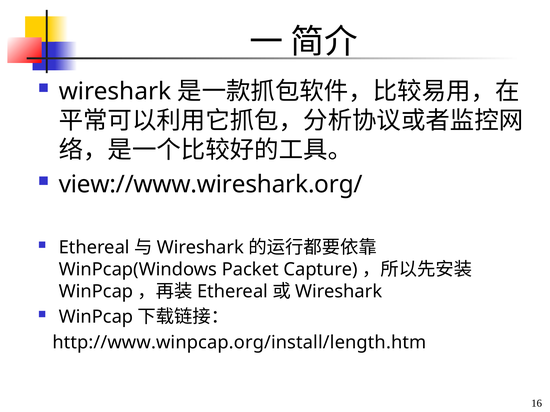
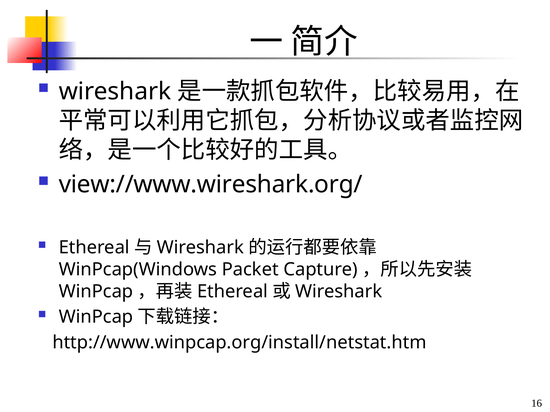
http://www.winpcap.org/install/length.htm: http://www.winpcap.org/install/length.htm -> http://www.winpcap.org/install/netstat.htm (239, 343)
